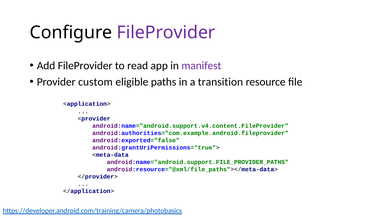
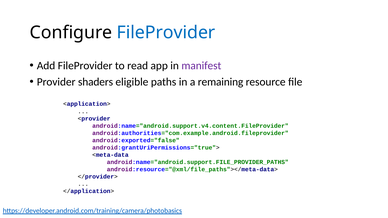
FileProvider colour: purple -> blue (166, 33)
custom: custom -> shaders (96, 82)
transition: transition -> remaining (221, 82)
